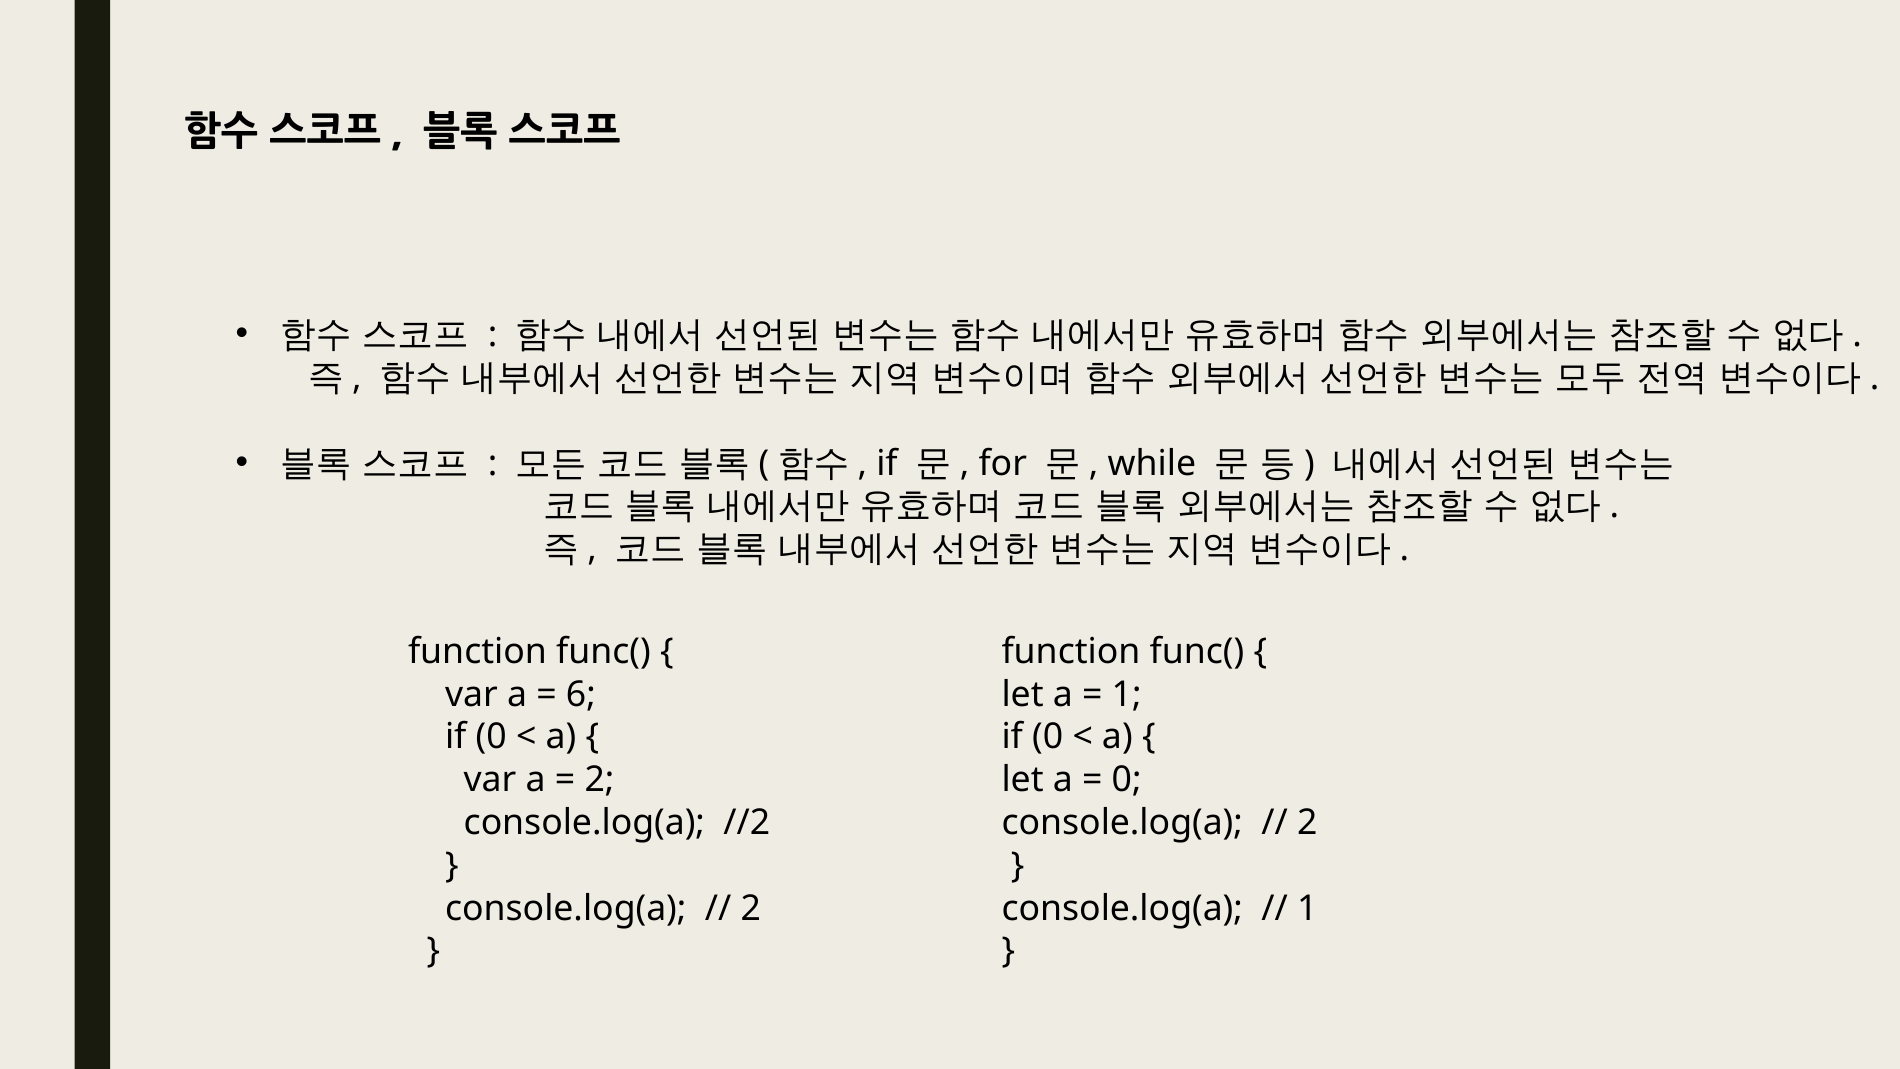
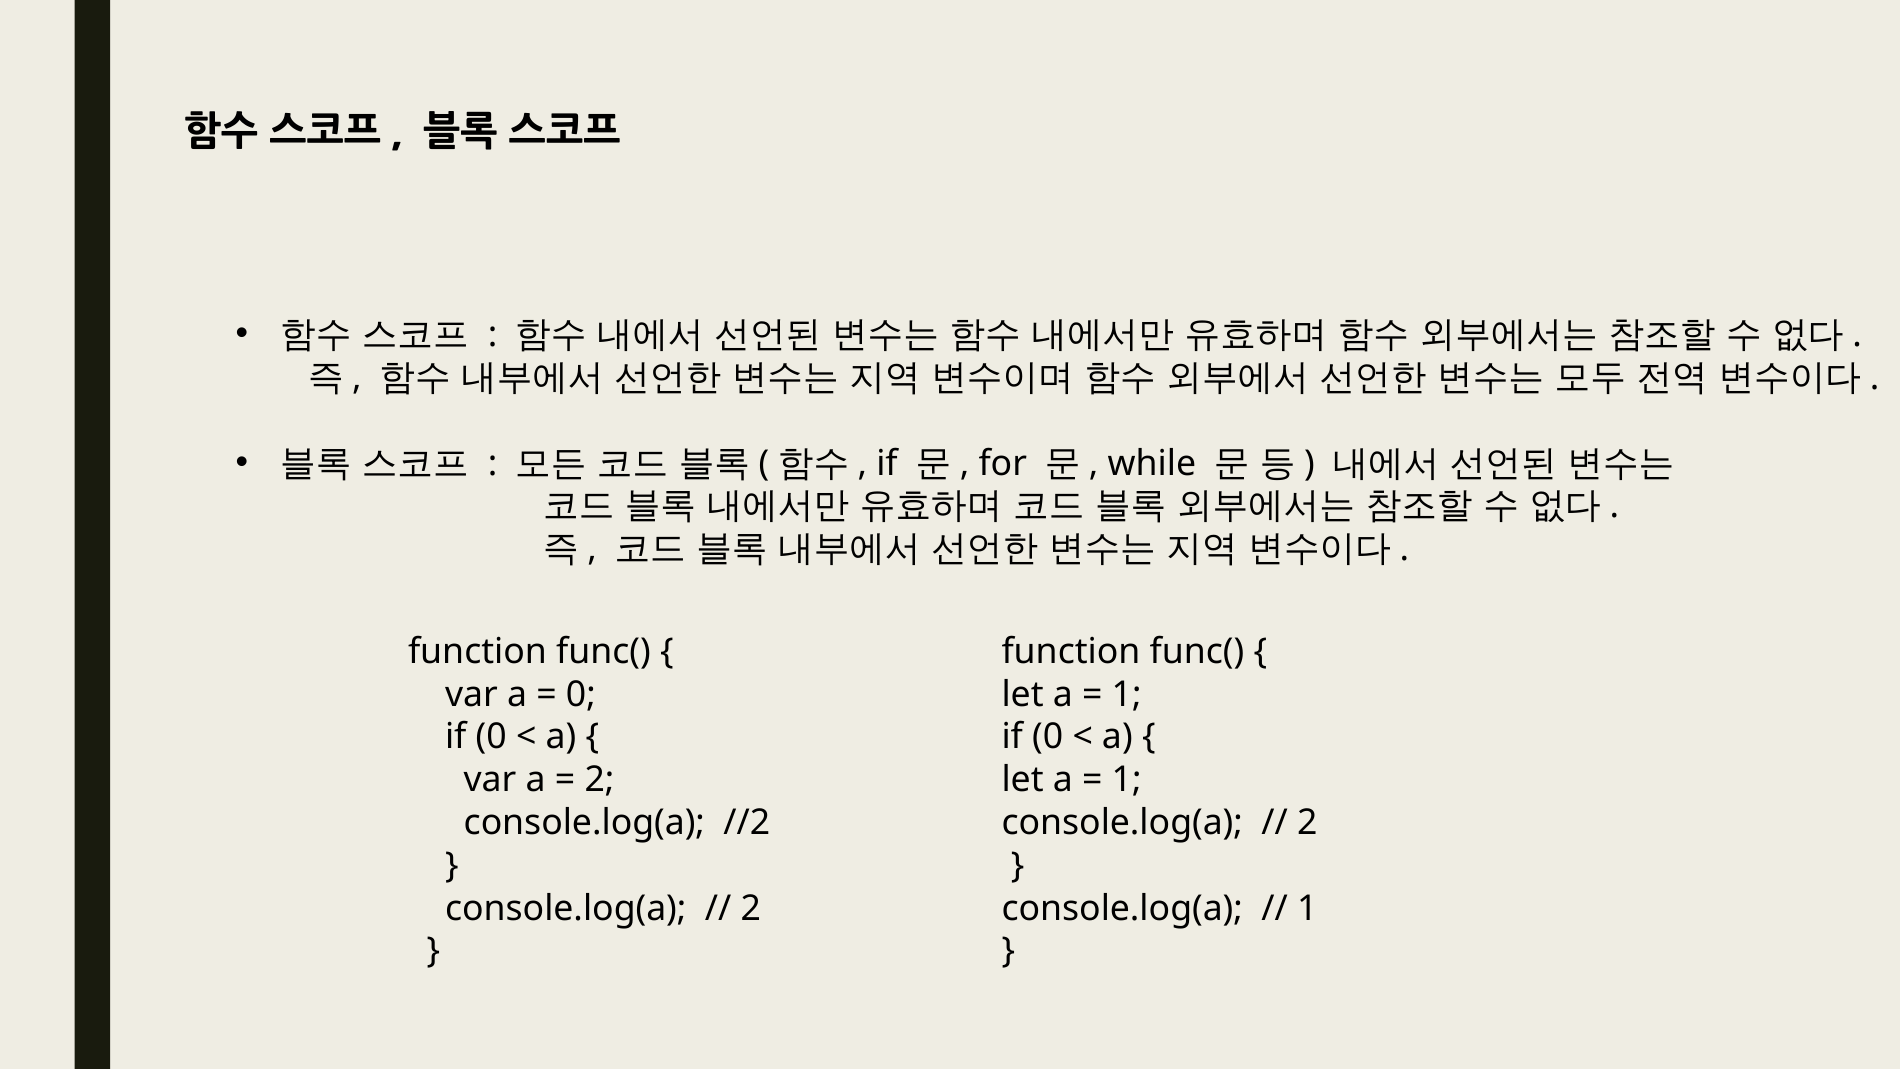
6: 6 -> 0 (581, 694)
0: 0 -> 1 (1127, 780)
